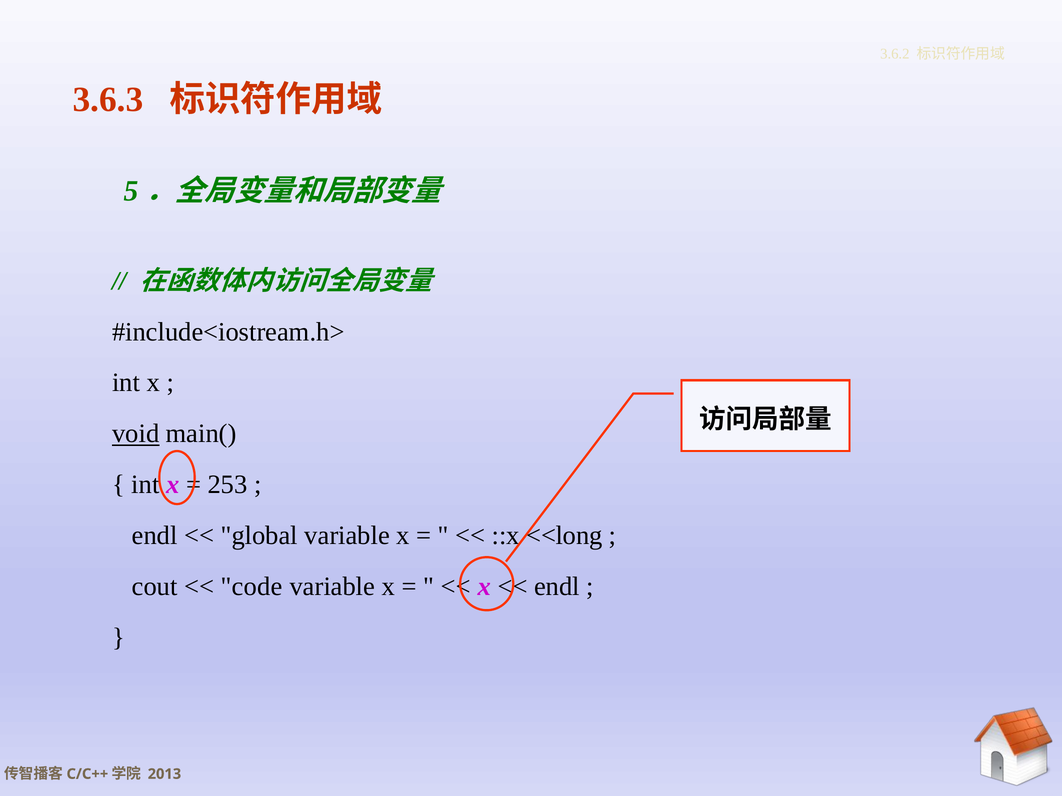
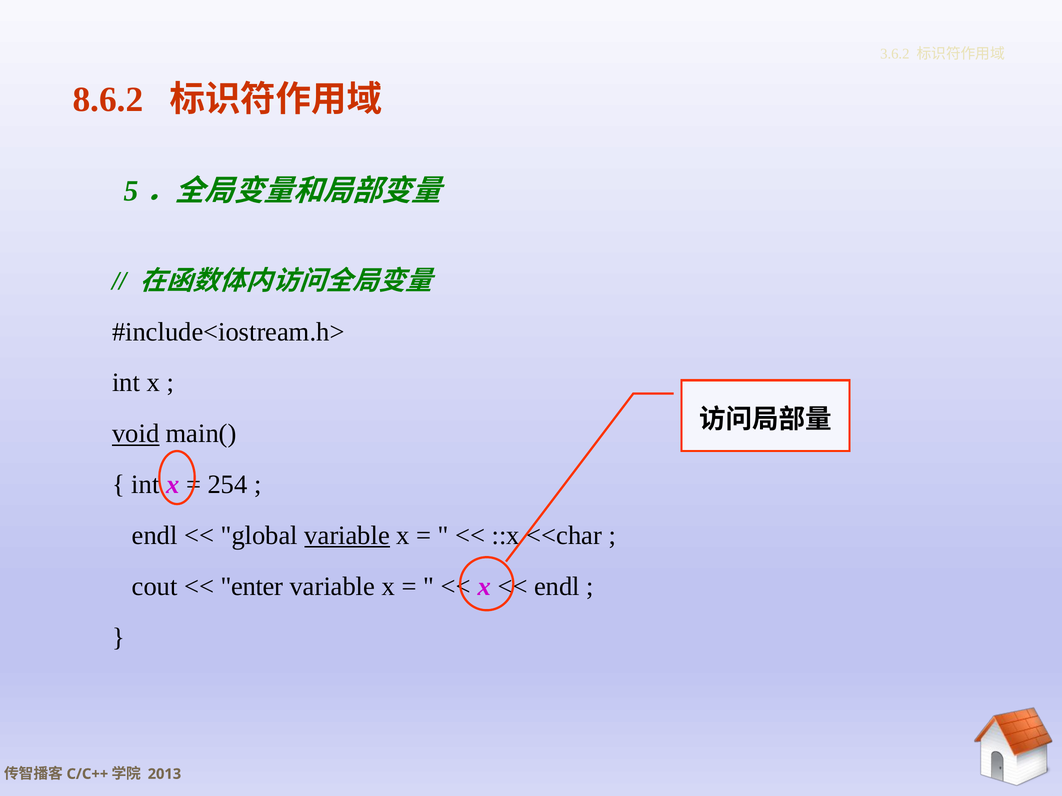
3.6.3: 3.6.3 -> 8.6.2 (108, 100)
253: 253 -> 254 (227, 485)
variable underline: none -> present (347, 536)
<<long: <<long -> <<char (564, 536)
code: code -> enter (252, 587)
